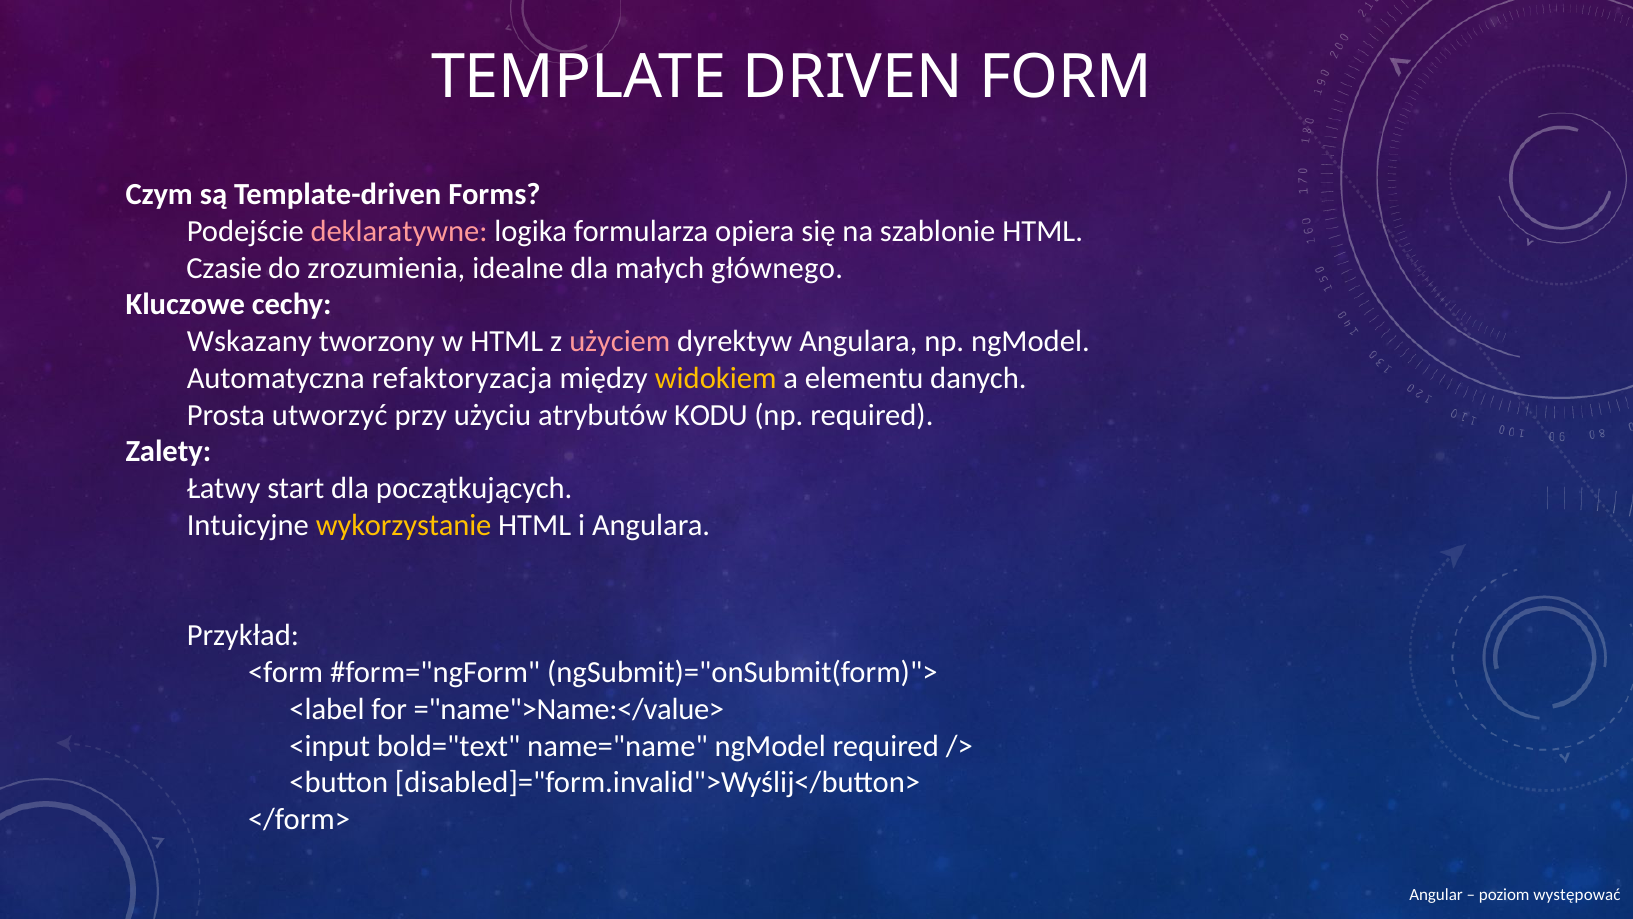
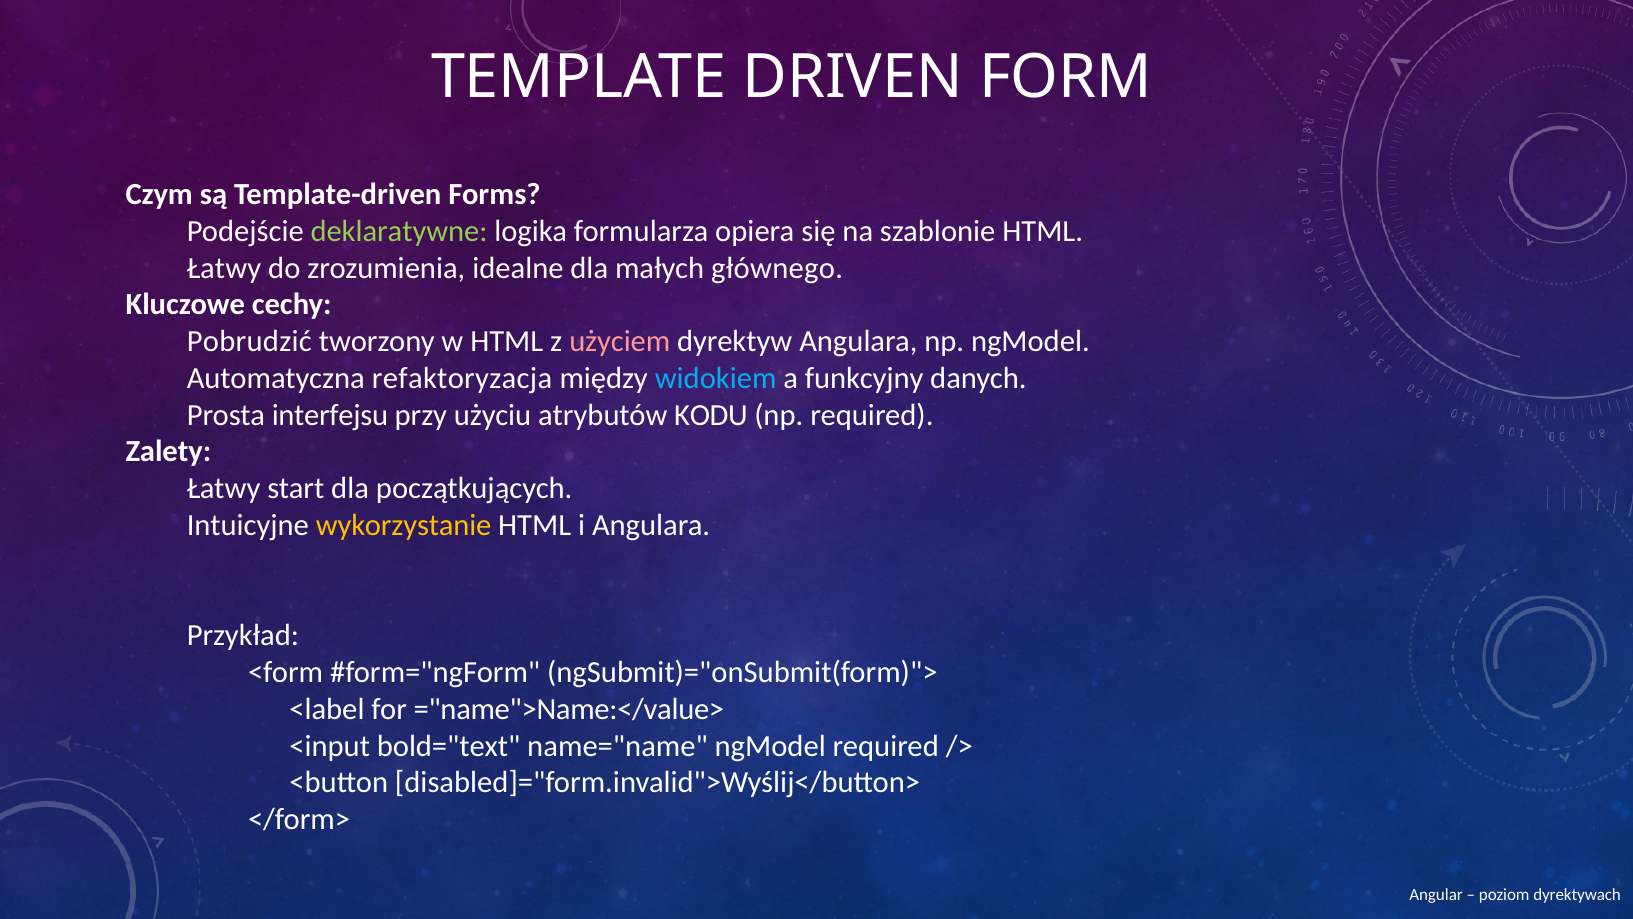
deklaratywne colour: pink -> light green (399, 231)
Czasie: Czasie -> Łatwy (224, 268)
Wskazany: Wskazany -> Pobrudzić (249, 341)
widokiem colour: yellow -> light blue (716, 378)
elementu: elementu -> funkcyjny (864, 378)
utworzyć: utworzyć -> interfejsu (330, 415)
występować: występować -> dyrektywach (1577, 894)
